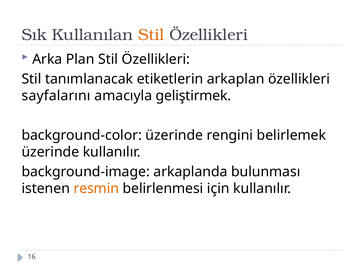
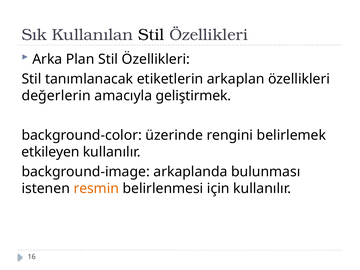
Stil colour: orange -> black (151, 35)
sayfalarını: sayfalarını -> değerlerin (56, 96)
üzerinde: üzerinde -> etkileyen (50, 152)
